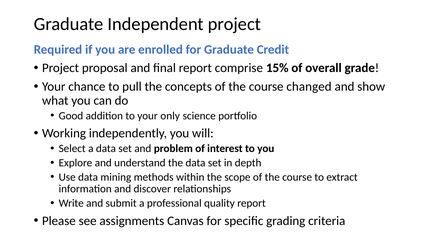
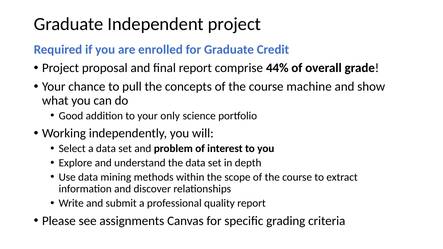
15%: 15% -> 44% (277, 68)
changed: changed -> machine (309, 87)
